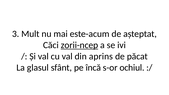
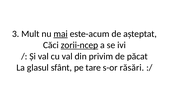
mai underline: none -> present (61, 34)
aprins: aprins -> privim (101, 56)
încă: încă -> tare (93, 68)
ochiul: ochiul -> răsări (132, 68)
